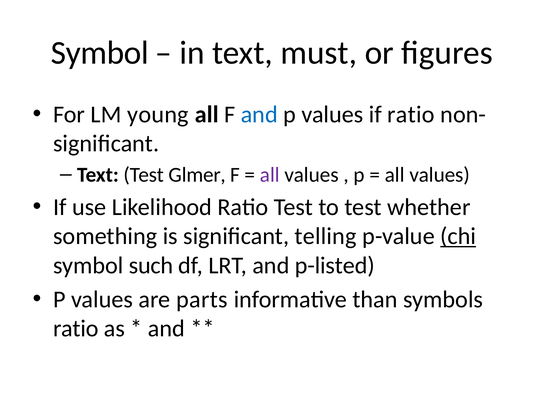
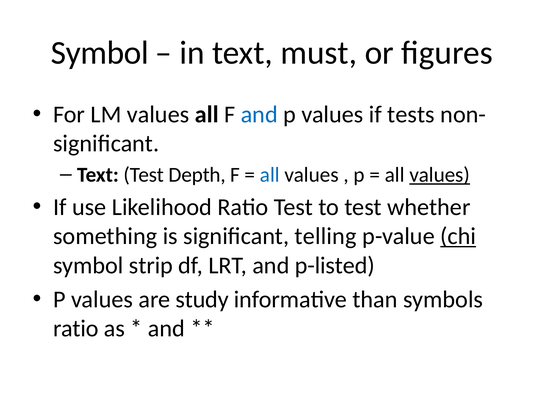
LM young: young -> values (158, 114)
if ratio: ratio -> tests (411, 114)
Glmer: Glmer -> Depth (197, 175)
all colour: purple -> blue (270, 175)
values underline: none -> present (440, 175)
such: such -> strip (151, 265)
parts: parts -> study (202, 299)
